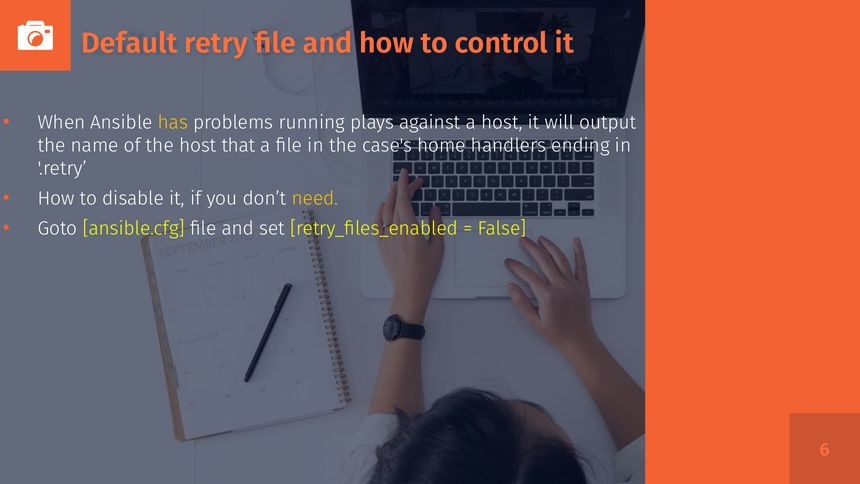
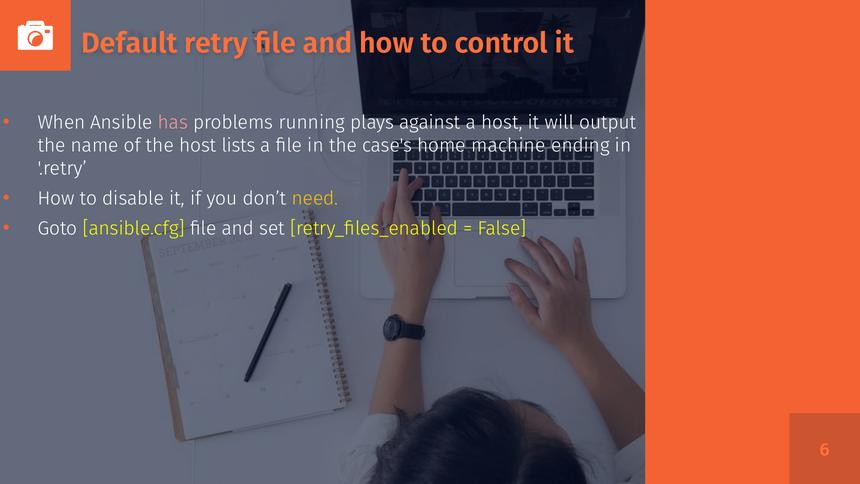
has colour: yellow -> pink (173, 122)
that: that -> lists (239, 145)
handlers: handlers -> machine (508, 145)
